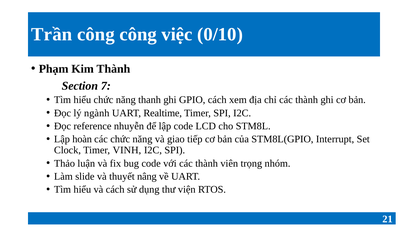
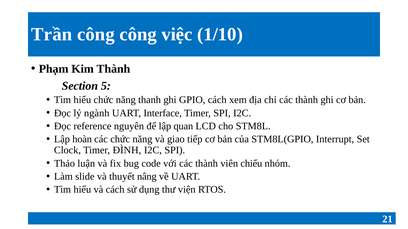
0/10: 0/10 -> 1/10 (220, 34)
7: 7 -> 5 (106, 86)
Realtime: Realtime -> Interface (163, 113)
nhuyễn: nhuyễn -> nguyên (129, 126)
lập code: code -> quan (183, 126)
VINH: VINH -> ĐÌNH (127, 151)
trọng: trọng -> chiếu (251, 164)
